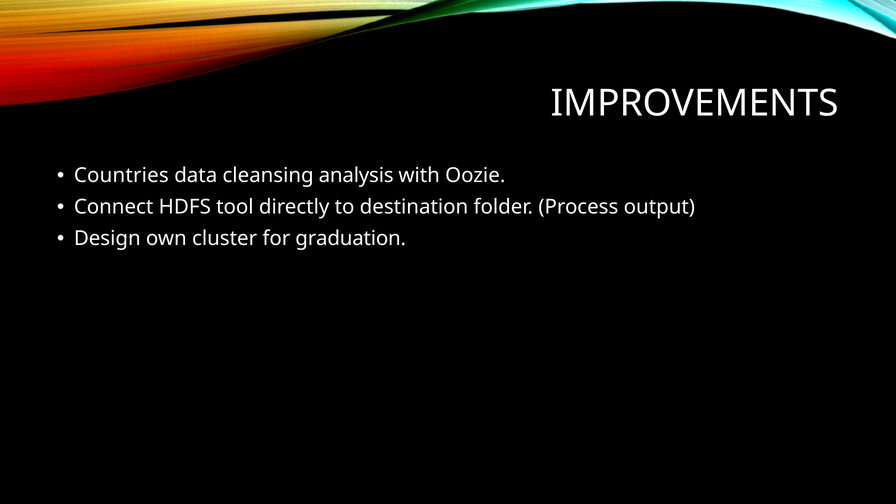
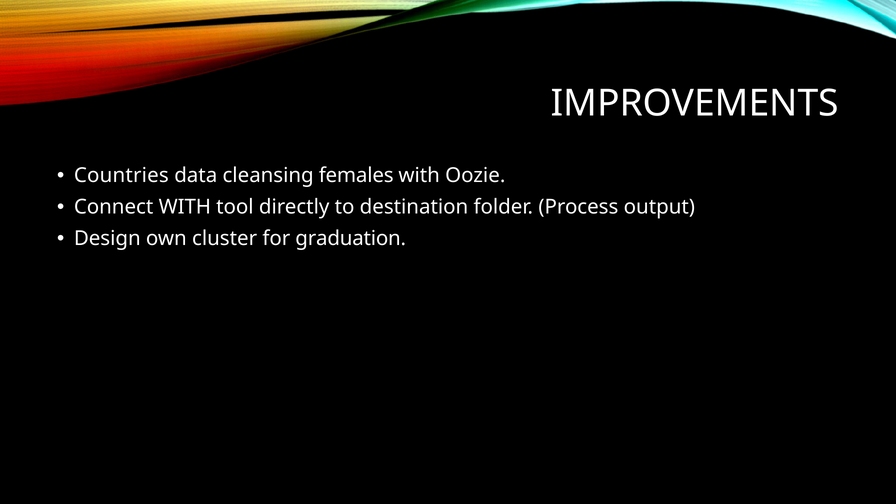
analysis: analysis -> females (356, 176)
Connect HDFS: HDFS -> WITH (185, 207)
